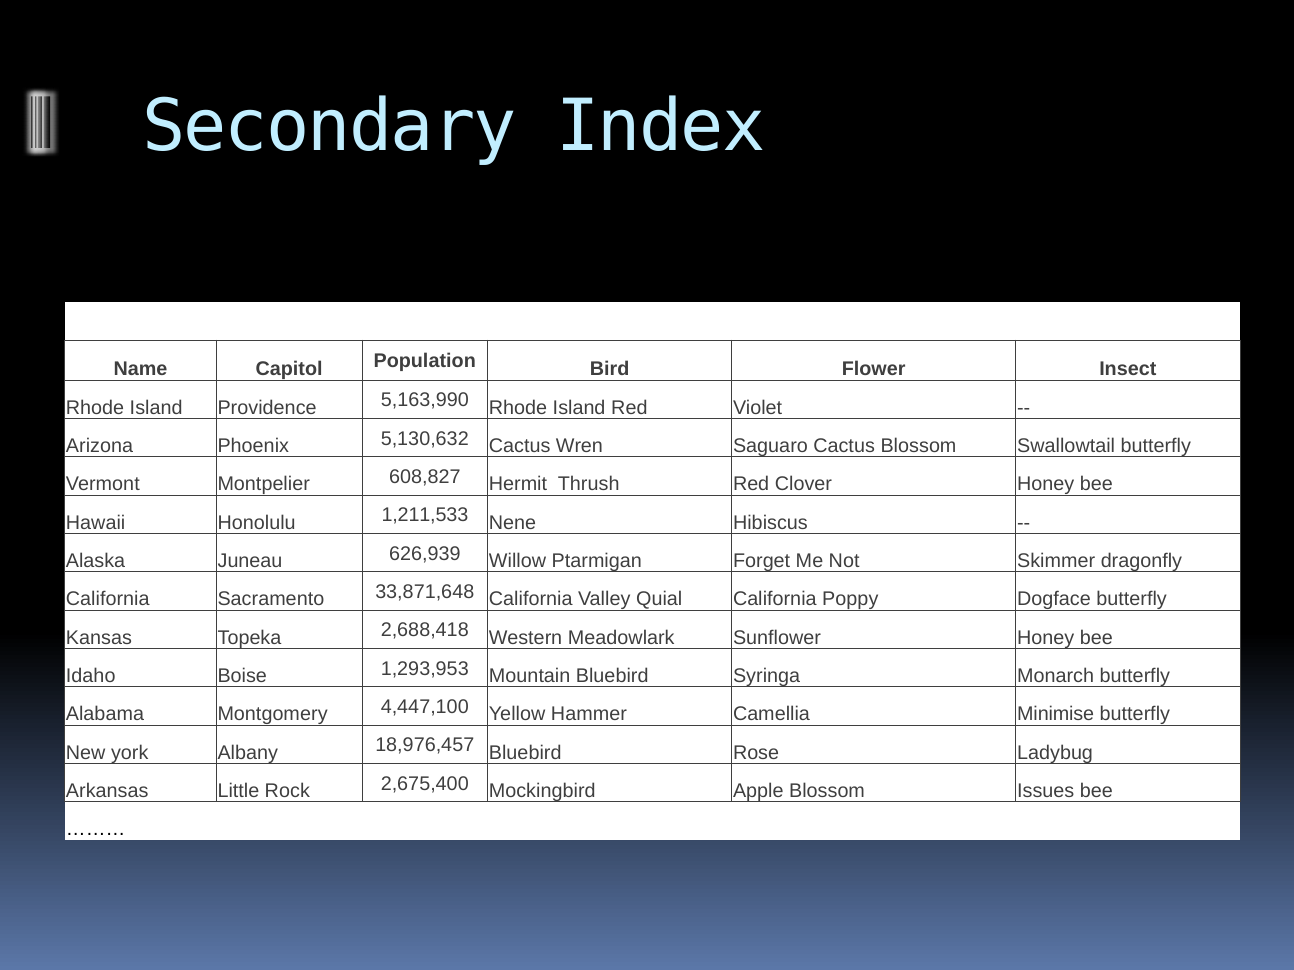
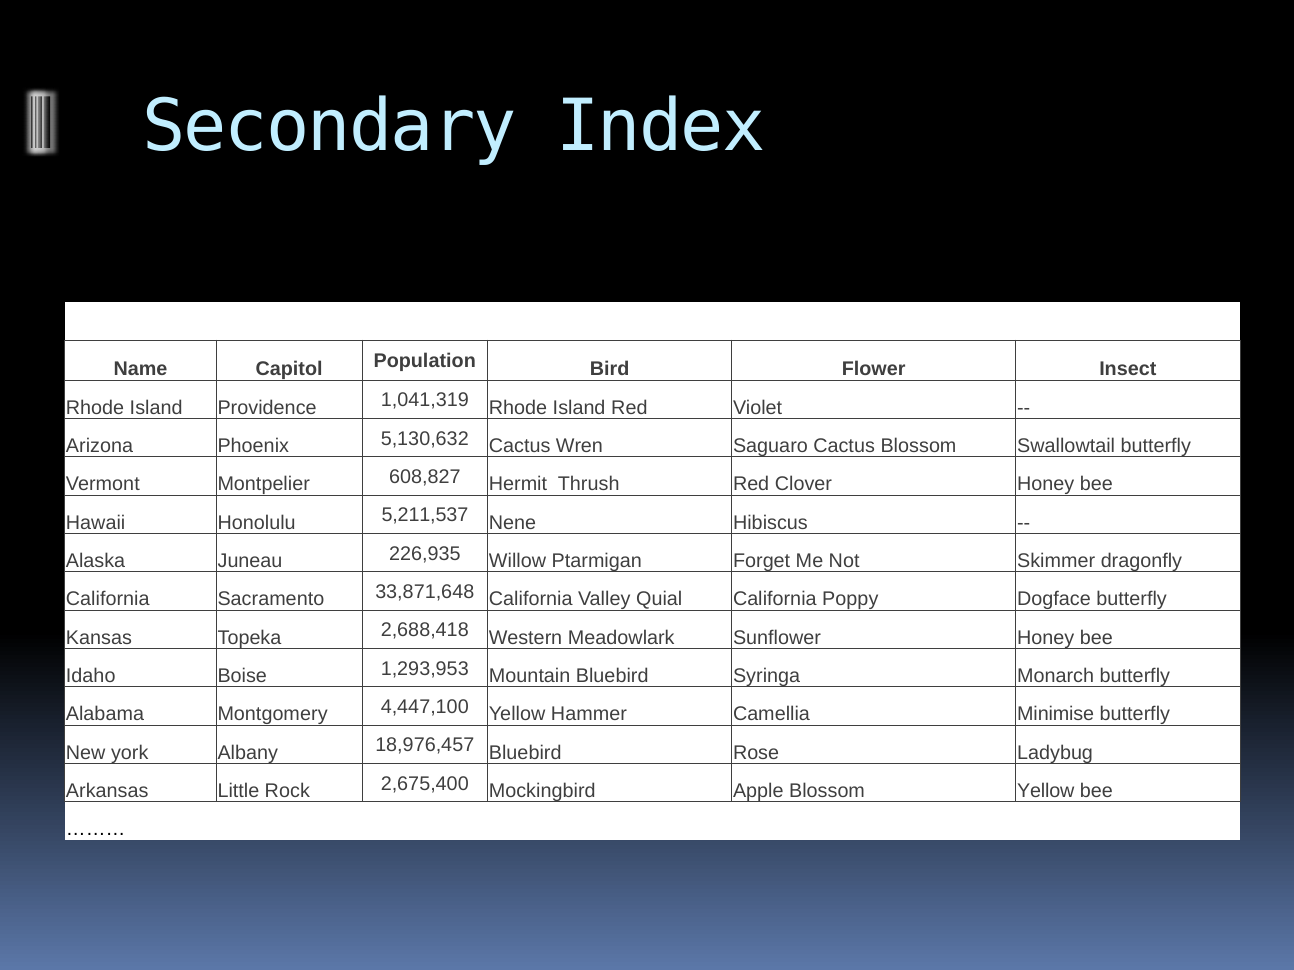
5,163,990: 5,163,990 -> 1,041,319 (425, 400)
1,211,533: 1,211,533 -> 5,211,537 (425, 515)
626,939: 626,939 -> 226,935 (425, 554)
Blossom Issues: Issues -> Yellow (1046, 792)
